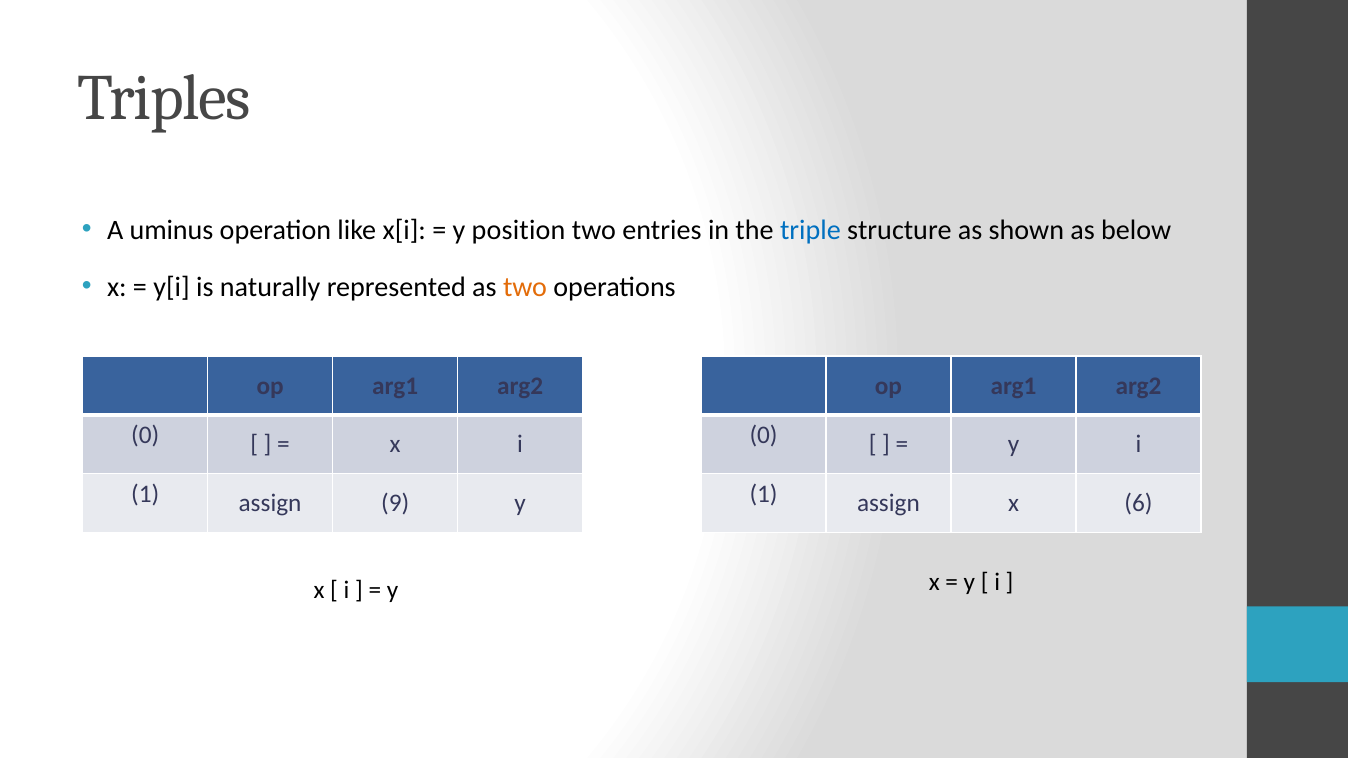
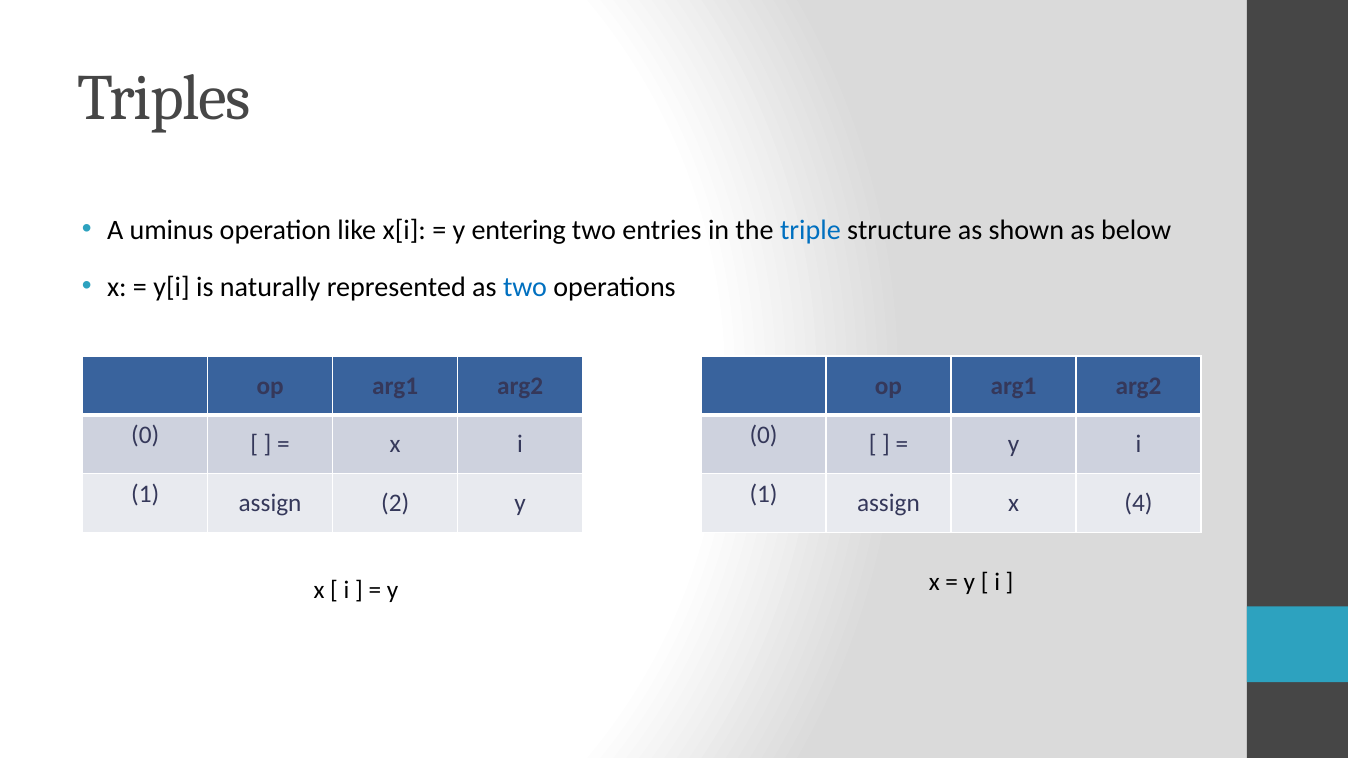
position: position -> entering (519, 230)
two colour: orange -> blue (525, 287)
9: 9 -> 2 (395, 503)
6: 6 -> 4 (1139, 503)
